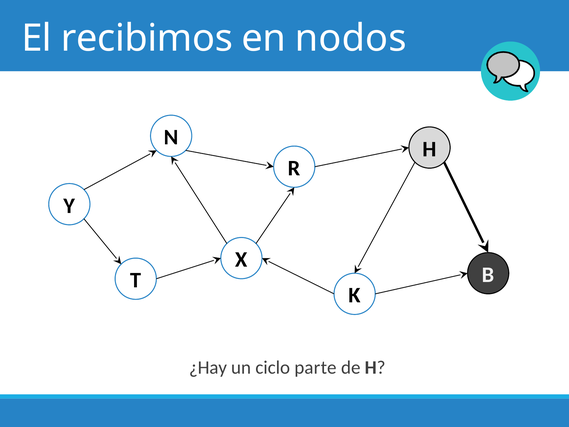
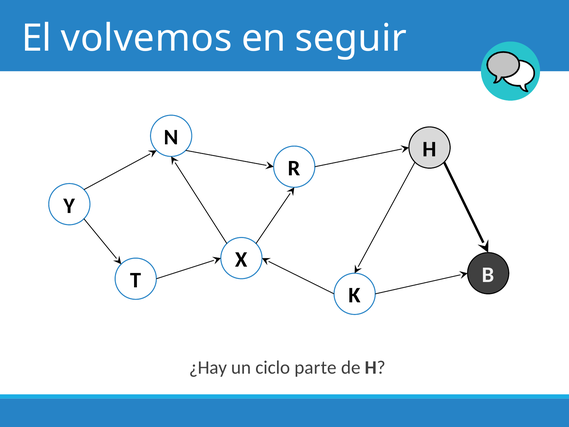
recibimos: recibimos -> volvemos (147, 38)
nodos: nodos -> seguir (351, 38)
